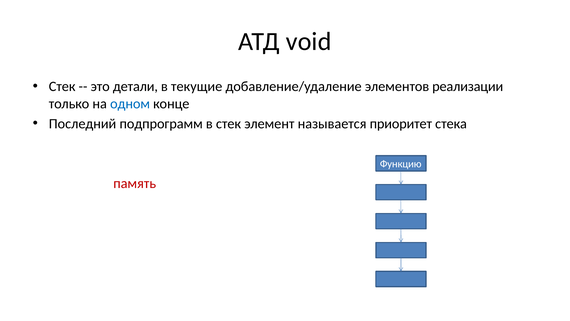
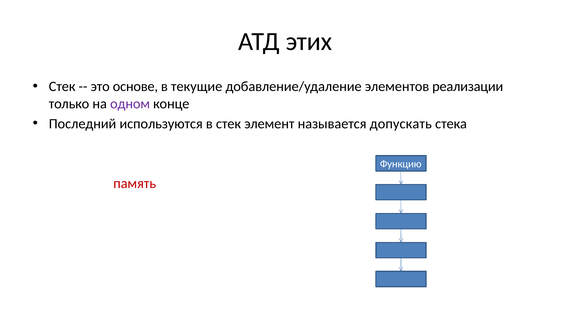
void: void -> этих (309, 41)
детали: детали -> основе (135, 87)
одном colour: blue -> purple (130, 104)
подпрограмм: подпрограмм -> используются (161, 124)
приоритет: приоритет -> допускать (401, 124)
